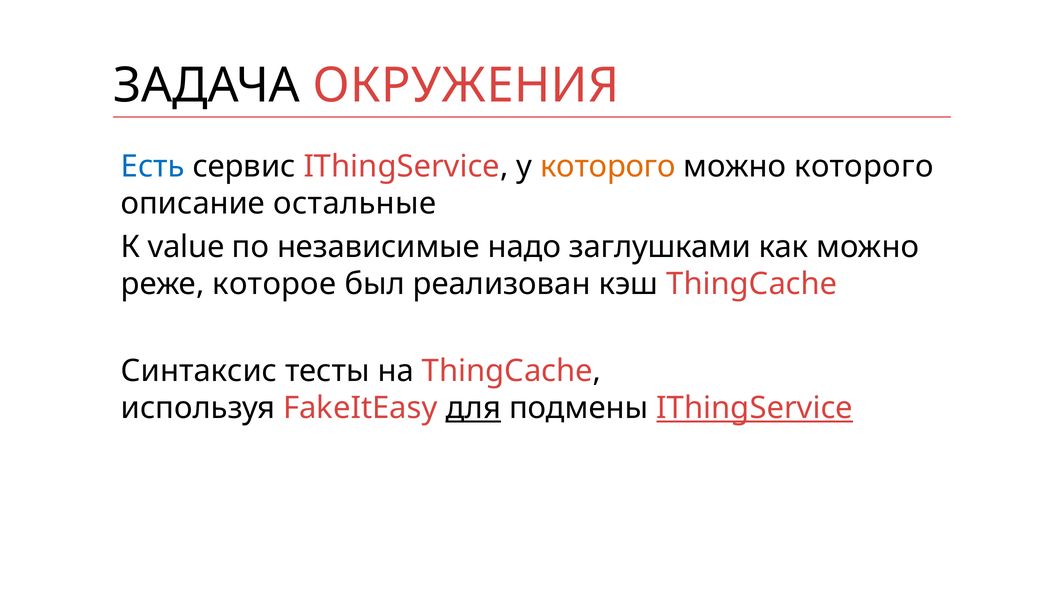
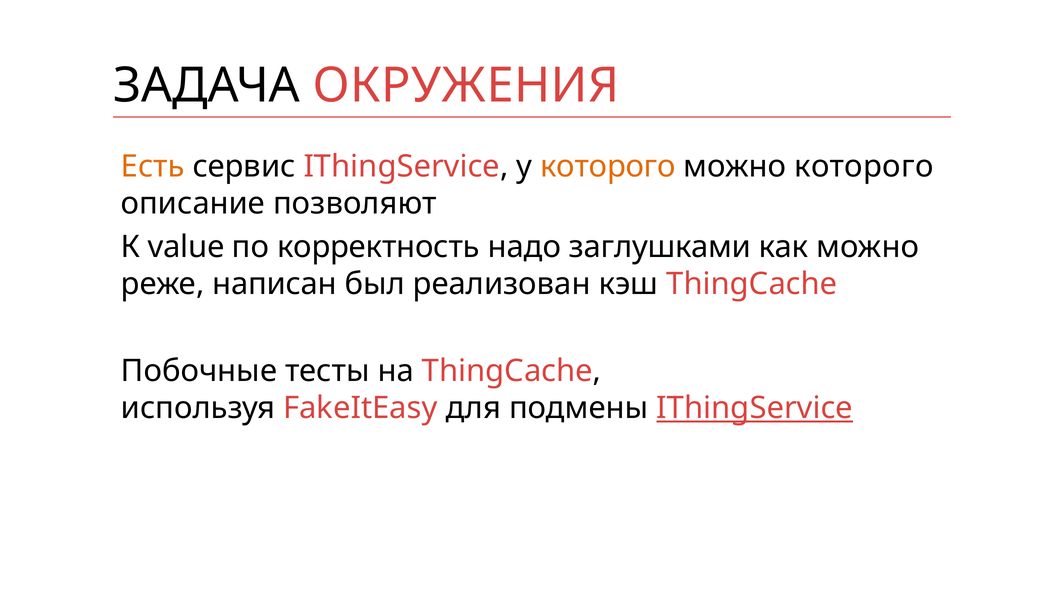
Есть colour: blue -> orange (153, 167)
остальные: остальные -> позволяют (355, 204)
независимые: независимые -> корректность (378, 247)
которое: которое -> написан (275, 284)
Синтаксис: Синтаксис -> Побочные (199, 371)
для underline: present -> none (473, 408)
